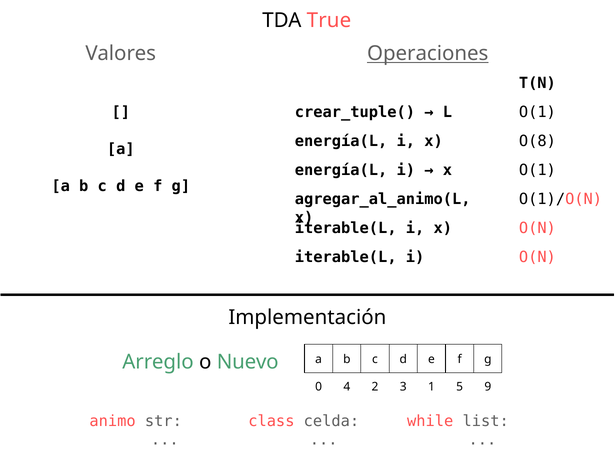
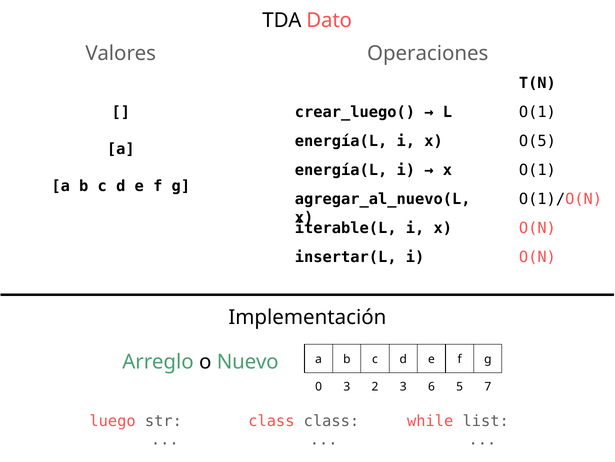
True: True -> Dato (329, 20)
Operaciones underline: present -> none (428, 54)
crear_tuple(: crear_tuple( -> crear_luego( (355, 112)
O(8: O(8 -> O(5 (537, 141)
agregar_al_animo(L: agregar_al_animo(L -> agregar_al_nuevo(L (383, 199)
iterable(L: iterable(L -> insertar(L (346, 257)
0 4: 4 -> 3 (347, 386)
1: 1 -> 6 (431, 386)
9: 9 -> 7 (488, 386)
animo: animo -> luego (113, 420)
class celda: celda -> class (331, 420)
